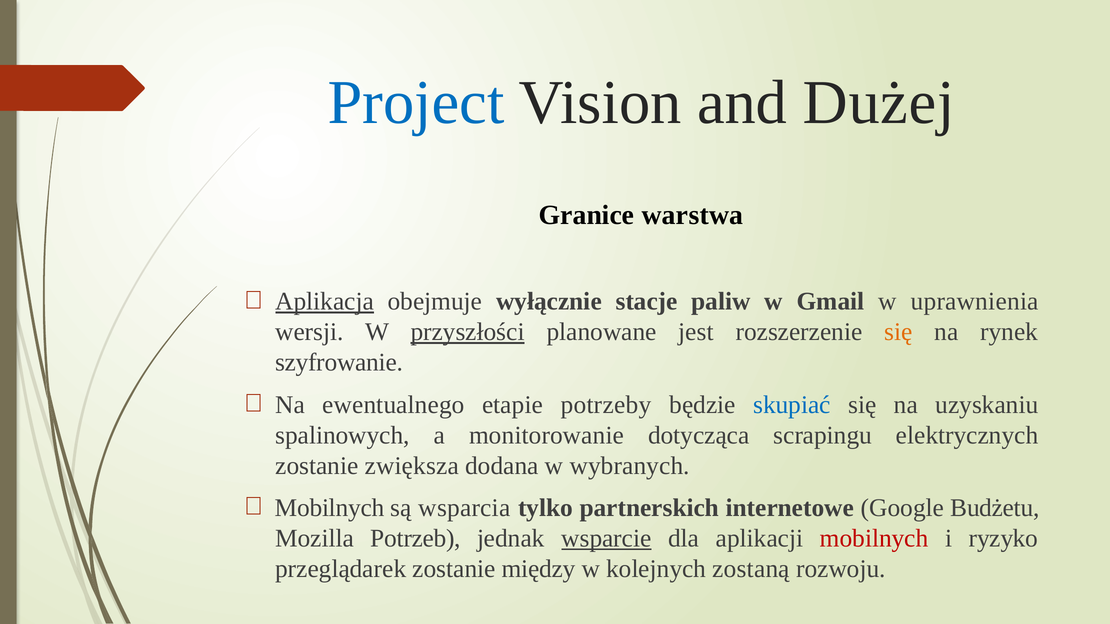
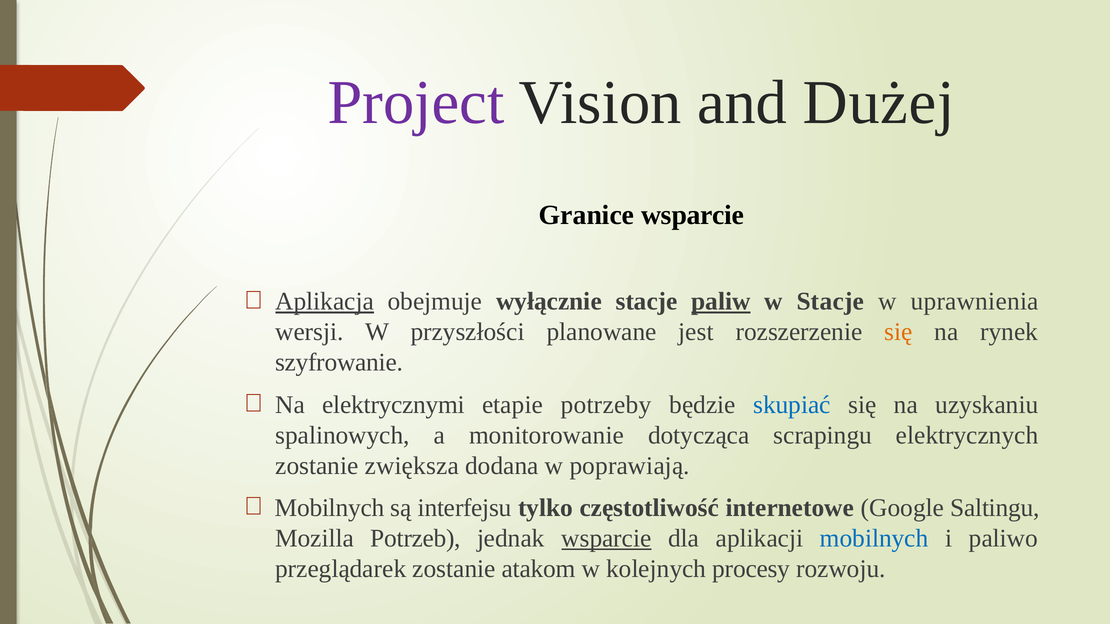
Project colour: blue -> purple (416, 103)
Granice warstwa: warstwa -> wsparcie (693, 215)
paliw underline: none -> present (721, 302)
w Gmail: Gmail -> Stacje (830, 302)
przyszłości underline: present -> none (468, 332)
ewentualnego: ewentualnego -> elektrycznymi (394, 405)
wybranych: wybranych -> poprawiają (630, 466)
wsparcia: wsparcia -> interfejsu (465, 508)
partnerskich: partnerskich -> częstotliwość (649, 508)
Budżetu: Budżetu -> Saltingu (995, 508)
mobilnych colour: red -> blue (874, 538)
ryzyko: ryzyko -> paliwo (1003, 538)
między: między -> atakom (539, 569)
zostaną: zostaną -> procesy (751, 569)
